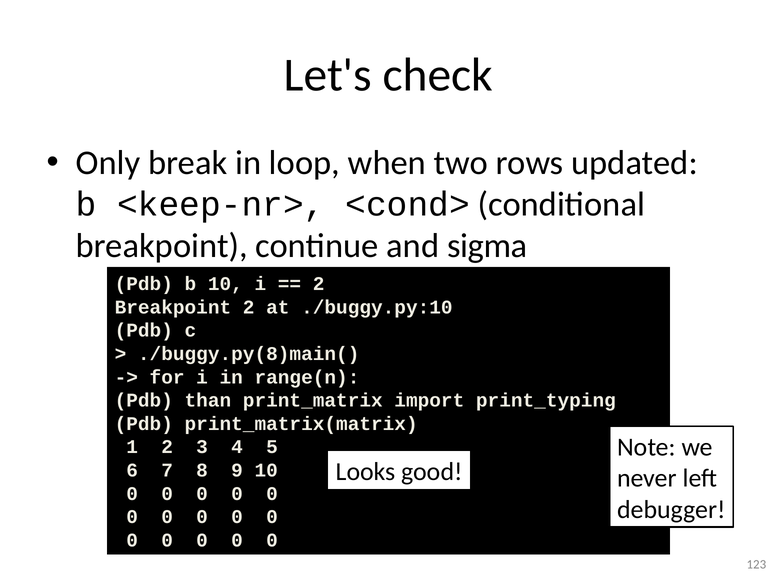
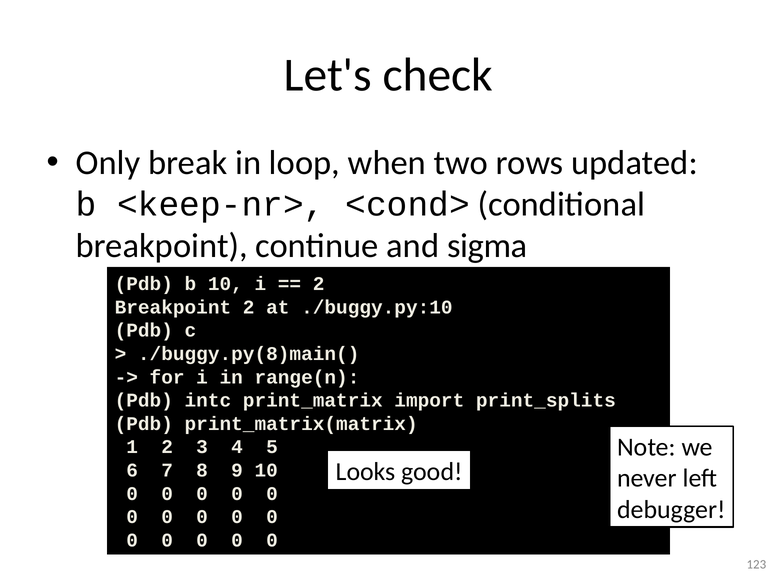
than: than -> intc (208, 400)
print_typing: print_typing -> print_splits (546, 400)
